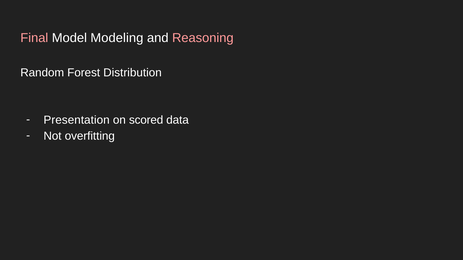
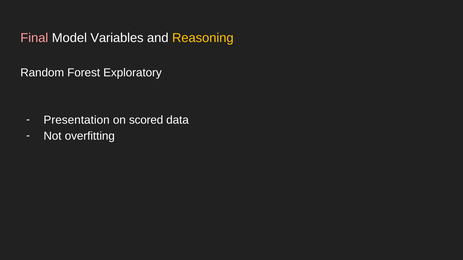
Modeling: Modeling -> Variables (117, 38)
Reasoning colour: pink -> yellow (203, 38)
Distribution: Distribution -> Exploratory (133, 73)
